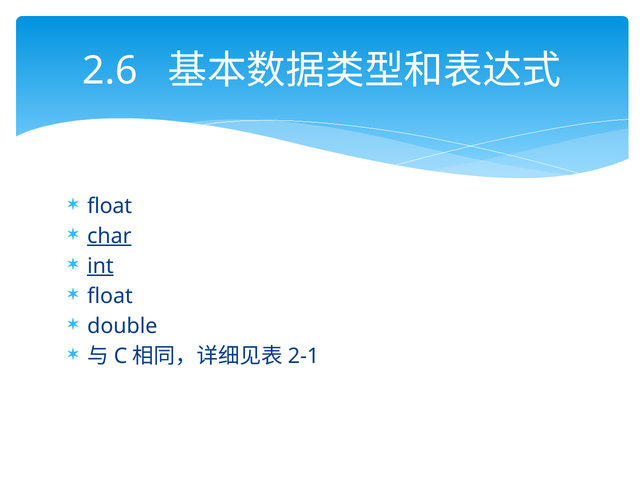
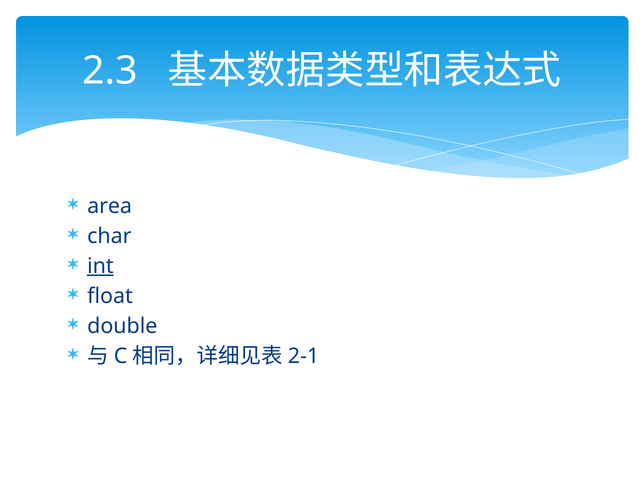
2.6: 2.6 -> 2.3 (110, 71)
float: float -> area (110, 206)
char underline: present -> none (109, 236)
